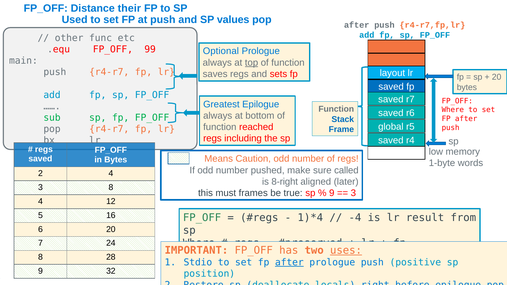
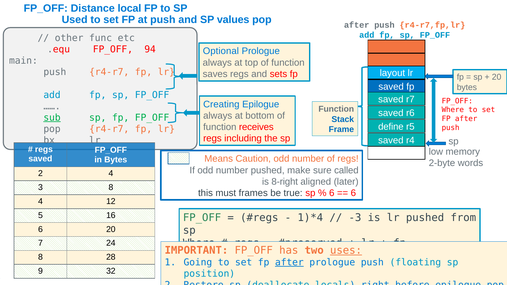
their: their -> local (129, 8)
99: 99 -> 94 (150, 49)
top underline: present -> none (252, 63)
Greatest: Greatest -> Creating (221, 104)
sub underline: none -> present (52, 118)
global: global -> define (391, 127)
reached: reached -> receives (256, 127)
1-byte: 1-byte -> 2-byte (442, 163)
9: 9 -> 6 (332, 193)
3: 3 -> 6 (353, 193)
-4: -4 -> -3 (355, 218)
lr result: result -> pushed (425, 218)
Stdio: Stdio -> Going (198, 263)
positive: positive -> floating (415, 263)
